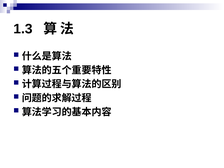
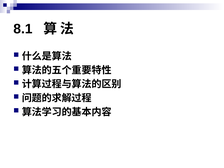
1.3: 1.3 -> 8.1 (23, 29)
